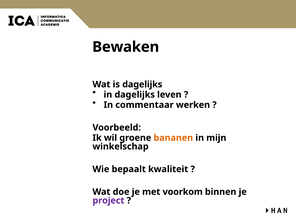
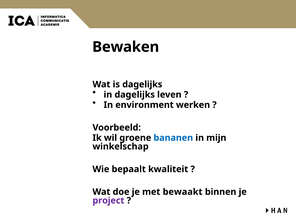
commentaar: commentaar -> environment (145, 105)
bananen colour: orange -> blue (173, 138)
voorkom: voorkom -> bewaakt (183, 192)
